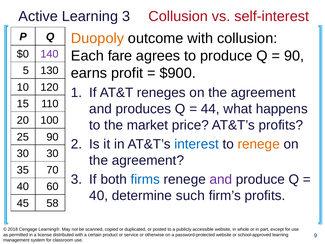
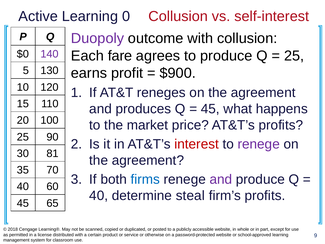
Learning 3: 3 -> 0 (126, 16)
Duopoly colour: orange -> purple (97, 38)
90: 90 -> 25 (294, 56)
44: 44 -> 45 (210, 109)
interest colour: blue -> red (197, 144)
renege colour: orange -> purple (259, 144)
30 30: 30 -> 81 (52, 153)
such: such -> steal (190, 195)
58: 58 -> 65 (52, 203)
